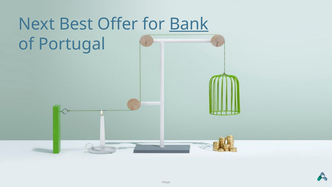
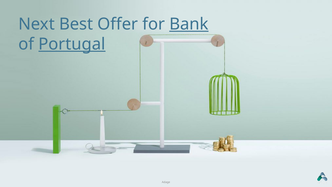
Portugal underline: none -> present (72, 44)
